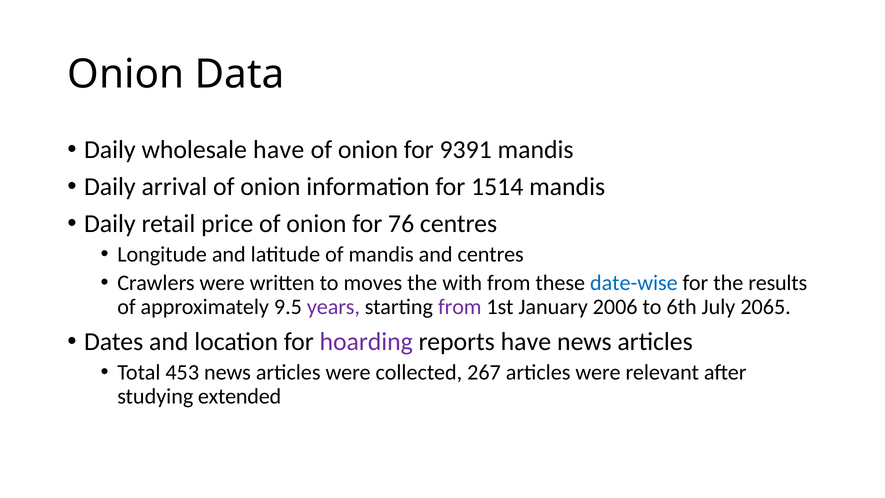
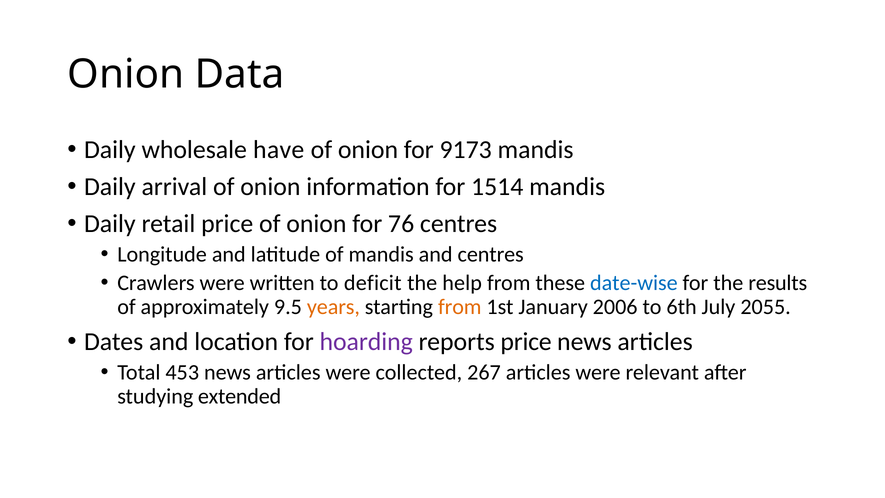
9391: 9391 -> 9173 (466, 150)
moves: moves -> deficit (373, 283)
with: with -> help (462, 283)
years colour: purple -> orange (333, 307)
from colour: purple -> orange (460, 307)
2065: 2065 -> 2055 (766, 307)
reports have: have -> price (526, 342)
